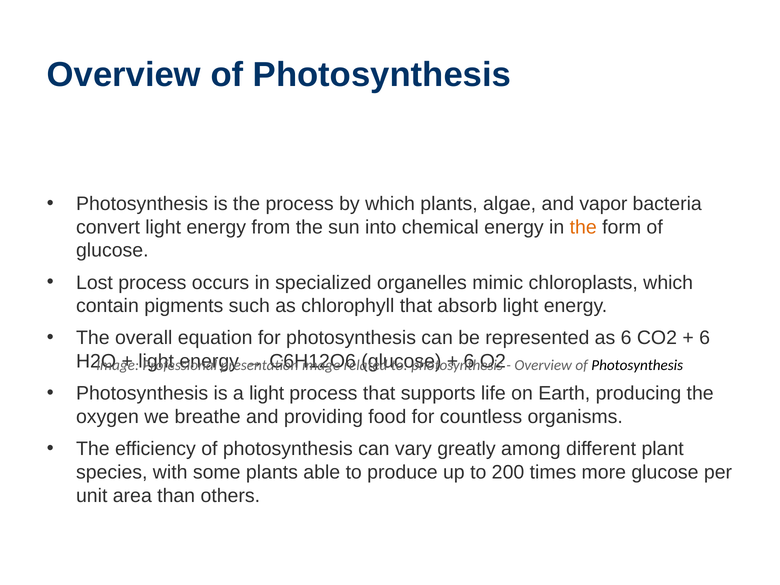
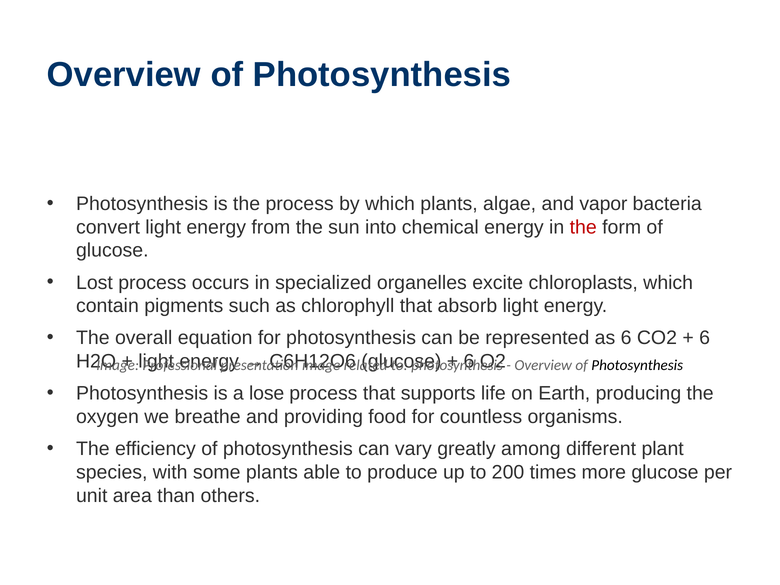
the colour: orange -> red (583, 227)
mimic: mimic -> excite (498, 283)
a light: light -> lose (267, 394)
